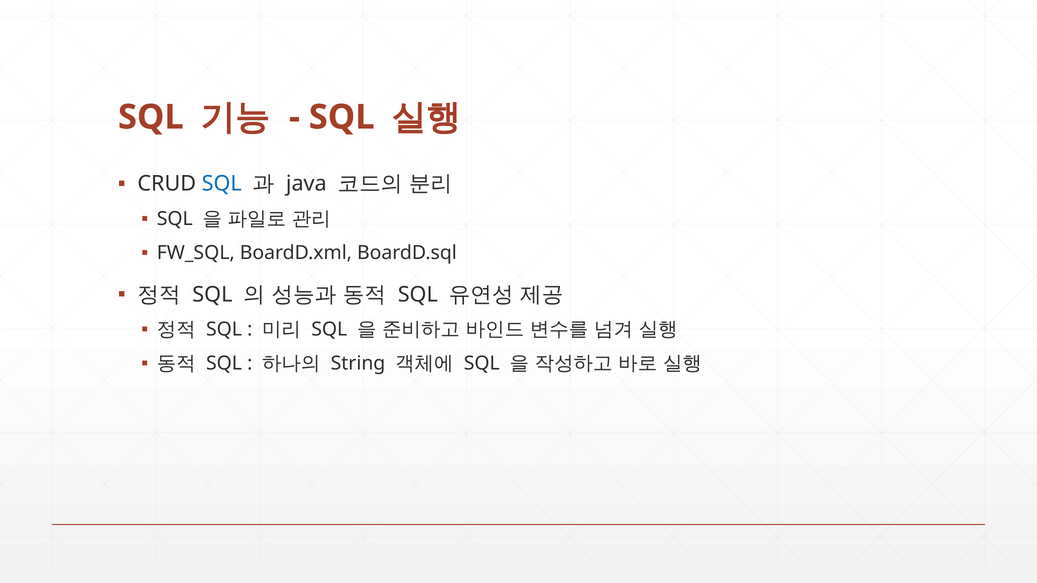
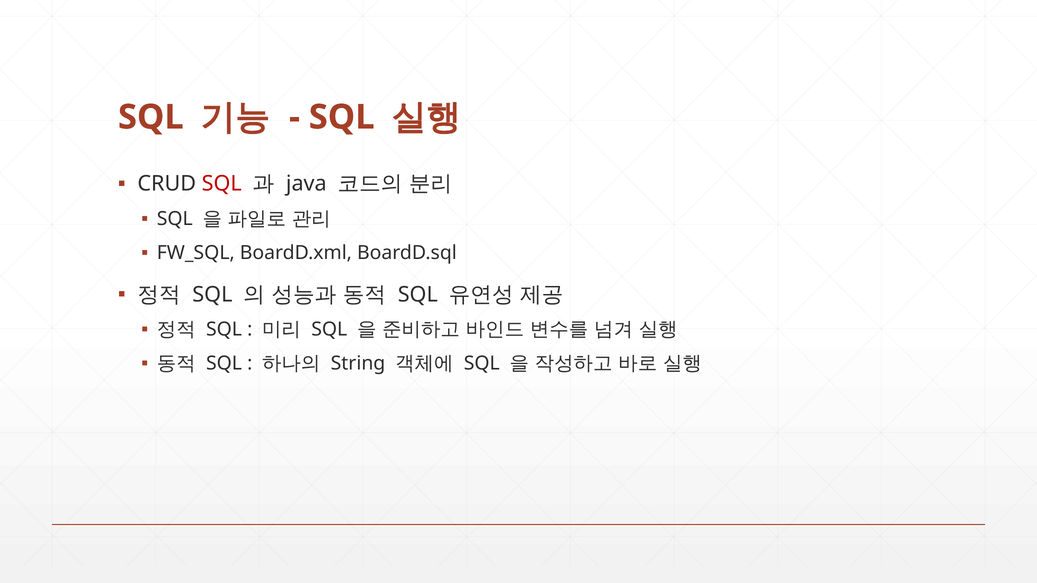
SQL colour: blue -> red (222, 184)
